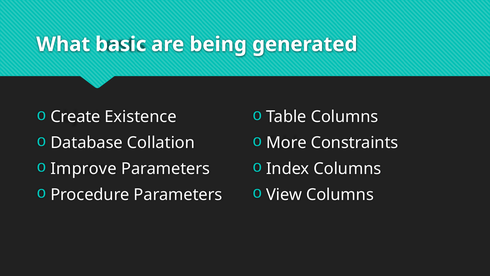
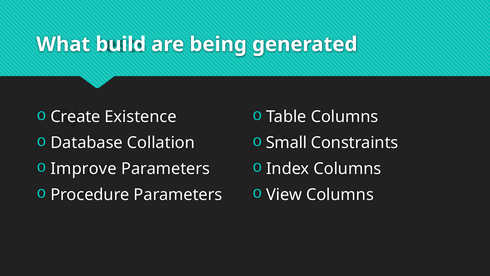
basic: basic -> build (121, 44)
More: More -> Small (286, 143)
